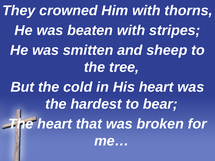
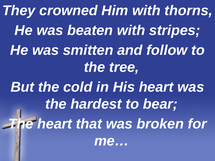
sheep: sheep -> follow (167, 50)
